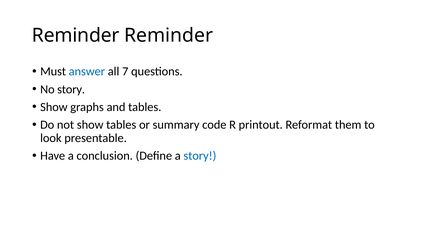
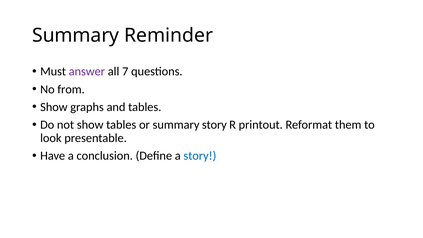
Reminder: Reminder -> Summary (76, 36)
answer colour: blue -> purple (87, 72)
No story: story -> from (71, 89)
summary code: code -> story (214, 125)
